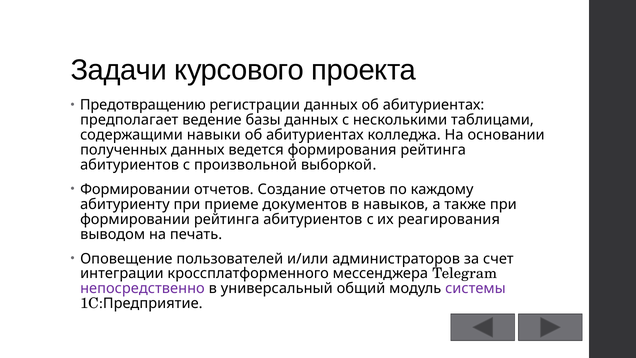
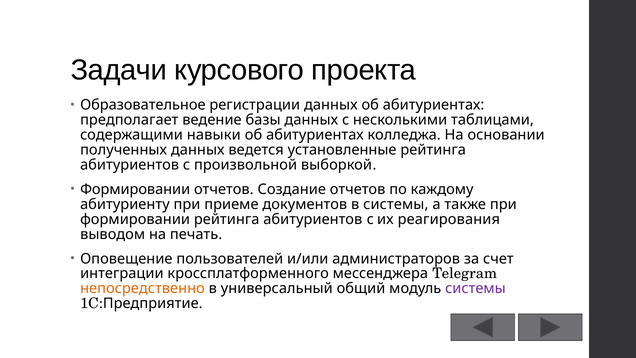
Предотвращению: Предотвращению -> Образовательное (143, 105)
формирования: формирования -> установленные (342, 150)
в навыков: навыков -> системы (396, 204)
непосредственно colour: purple -> orange (142, 288)
